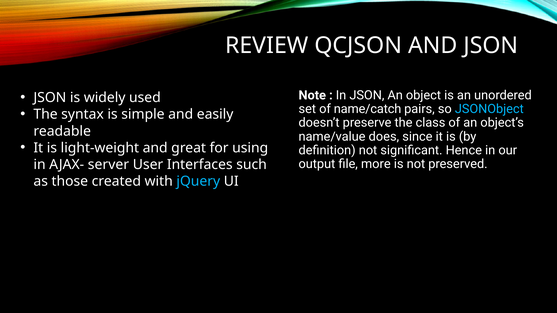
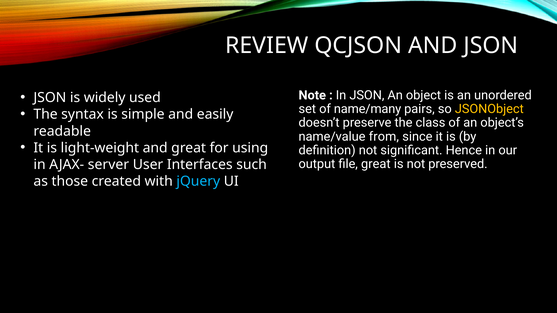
name/catch: name/catch -> name/many (368, 109)
JSONObject colour: light blue -> yellow (489, 109)
does: does -> from (384, 137)
file more: more -> great (376, 164)
